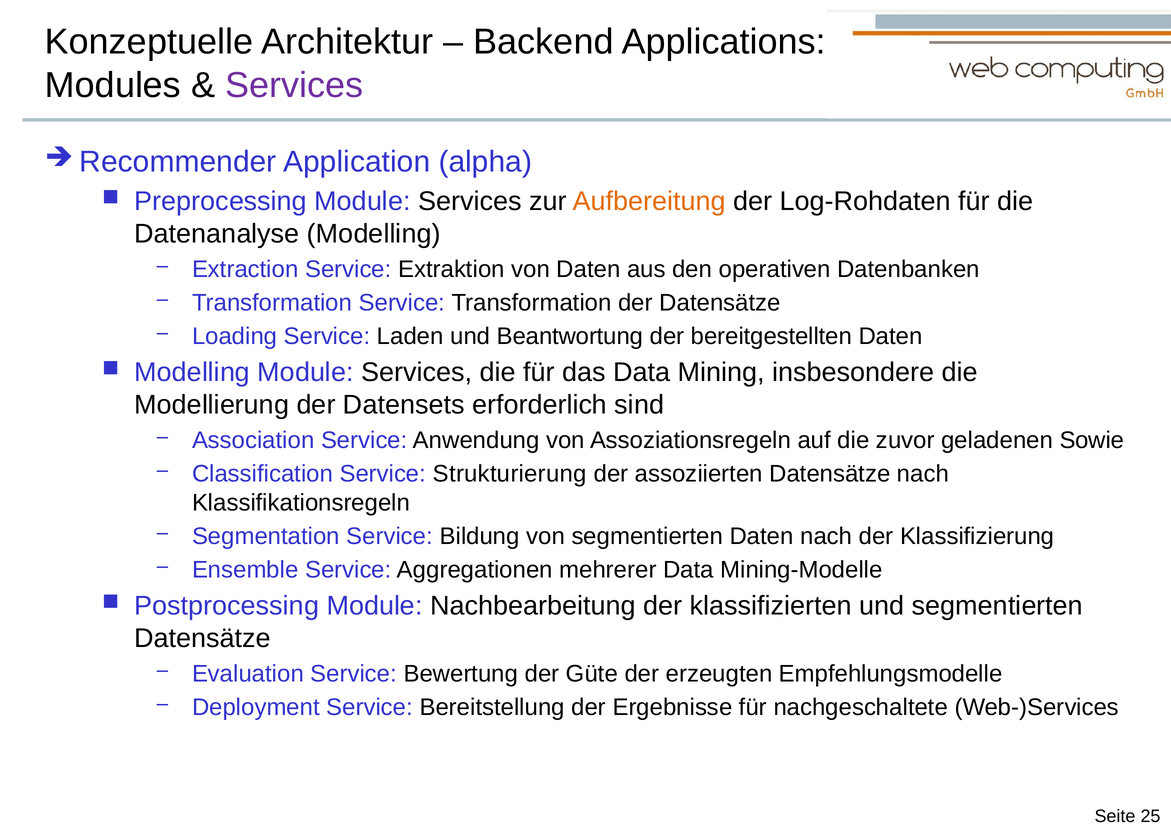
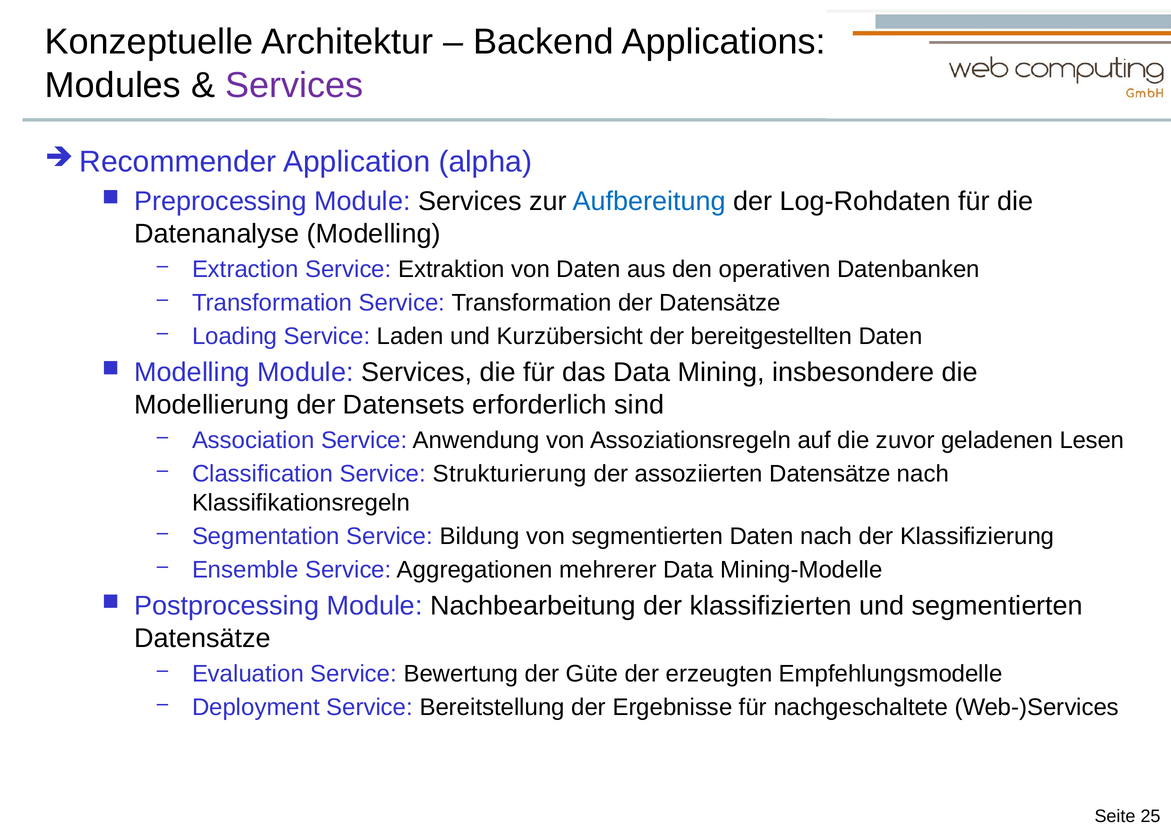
Aufbereitung colour: orange -> blue (649, 202)
Beantwortung: Beantwortung -> Kurzübersicht (570, 336)
Sowie: Sowie -> Lesen (1092, 440)
